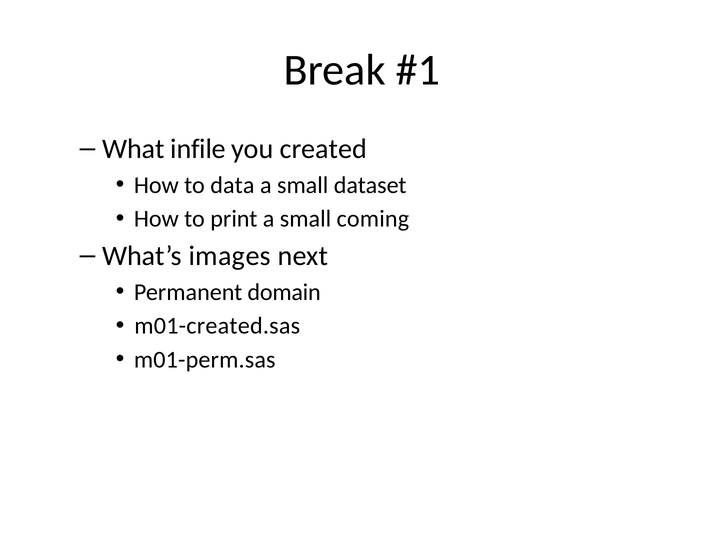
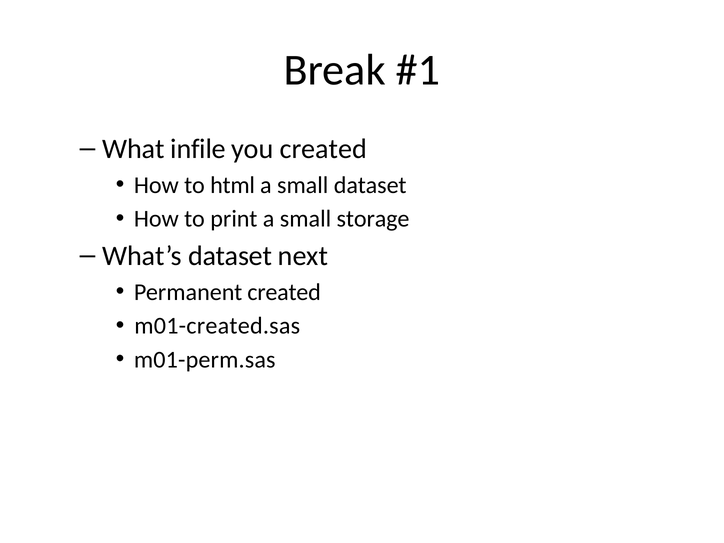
data: data -> html (233, 185)
coming: coming -> storage (373, 219)
What’s images: images -> dataset (230, 256)
Permanent domain: domain -> created (284, 292)
